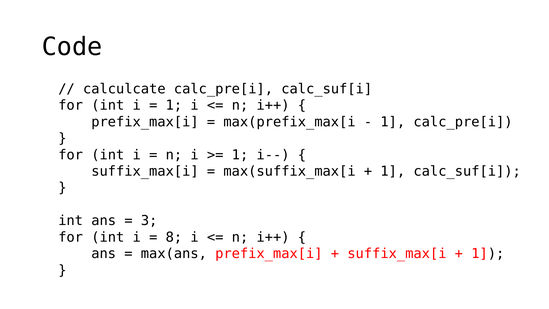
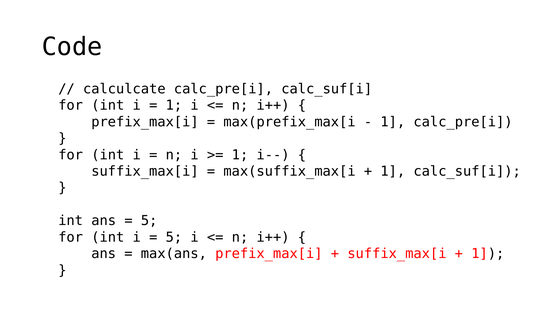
3: 3 -> 5 (149, 221)
8: 8 -> 5 (174, 237)
